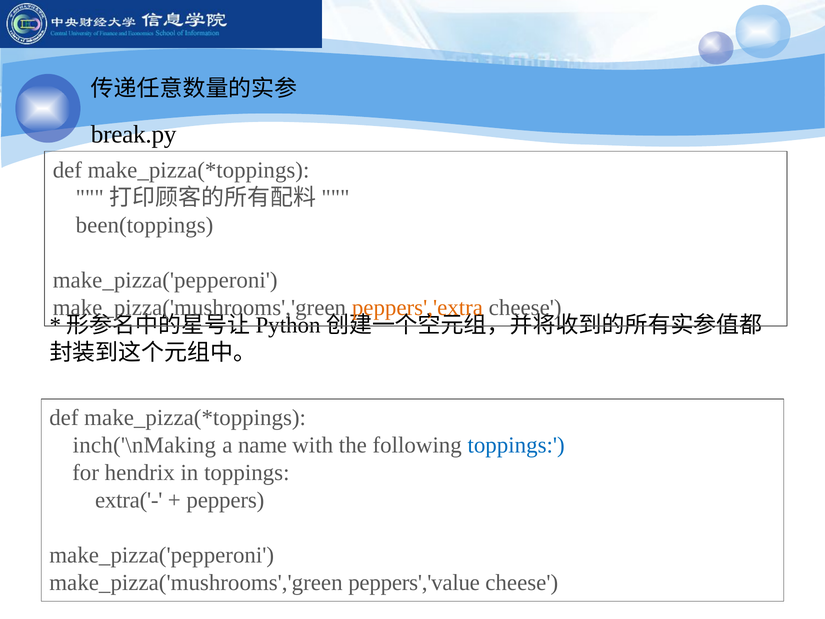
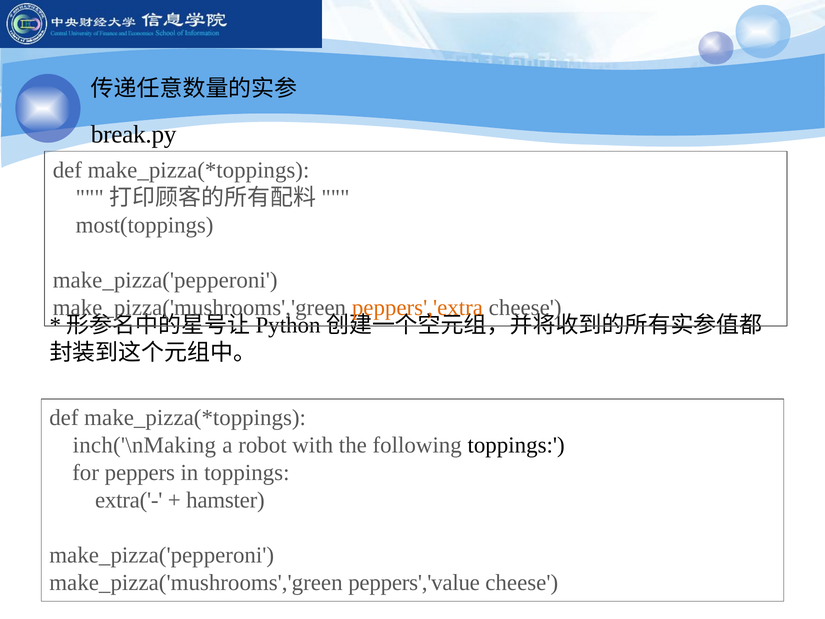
been(toppings: been(toppings -> most(toppings (145, 225)
name: name -> robot (262, 445)
toppings colour: blue -> black (516, 445)
hendrix: hendrix -> peppers (140, 472)
peppers: peppers -> hamster (225, 500)
